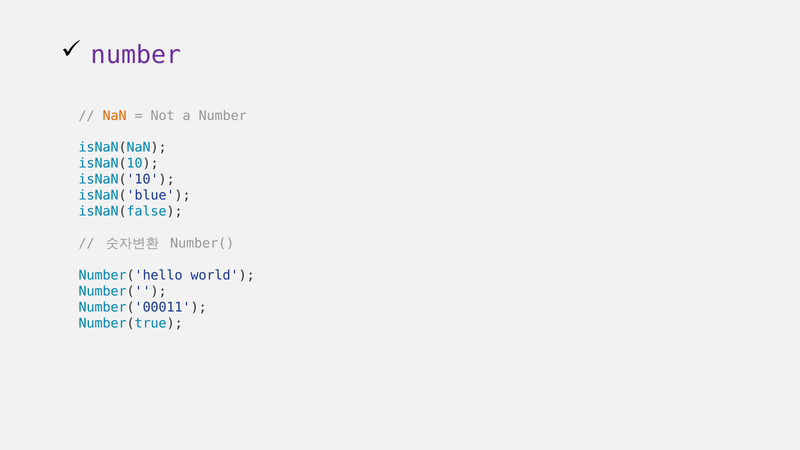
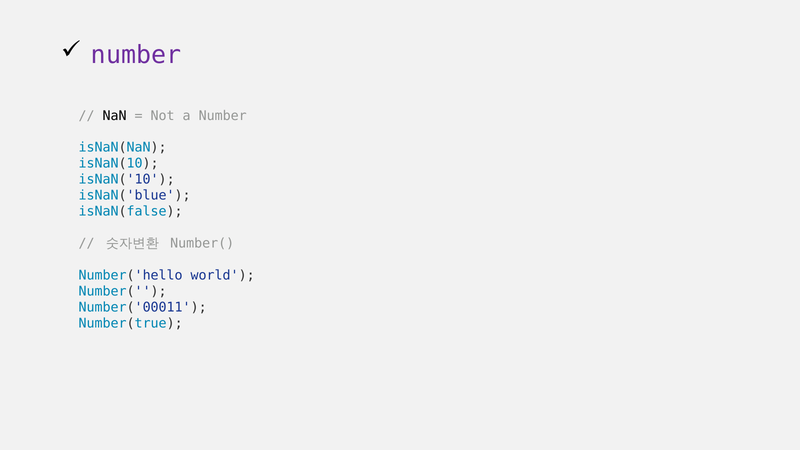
NaN colour: orange -> black (115, 116)
